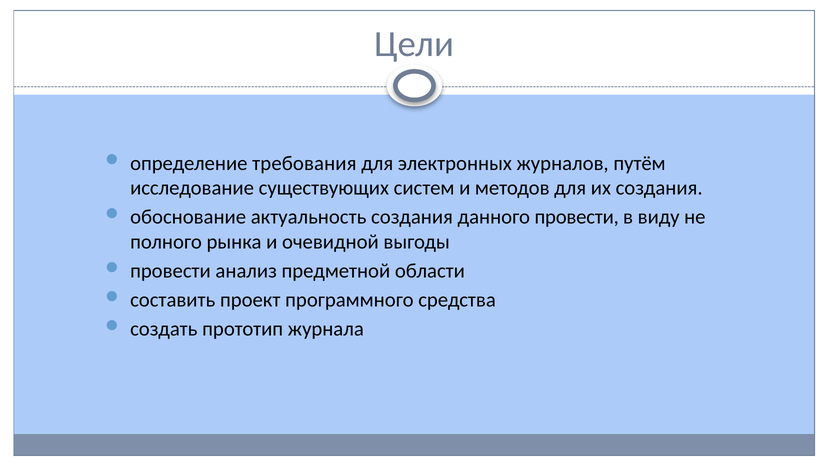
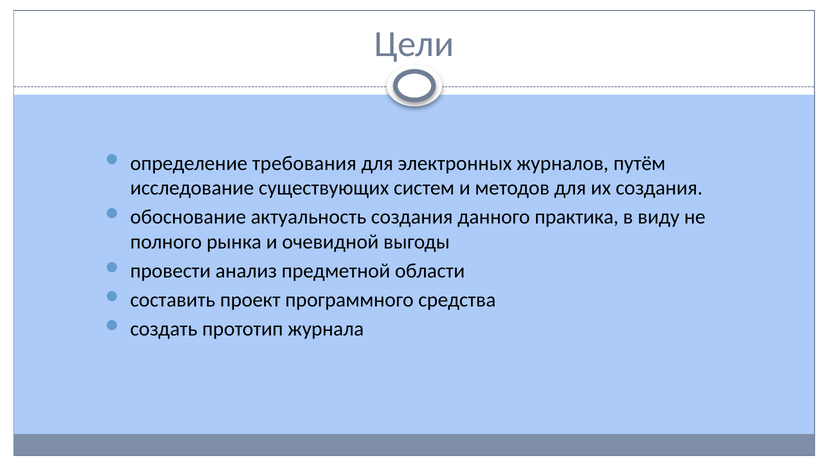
данного провести: провести -> практика (577, 217)
